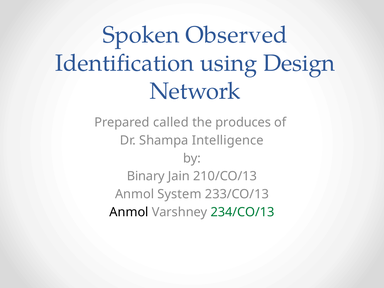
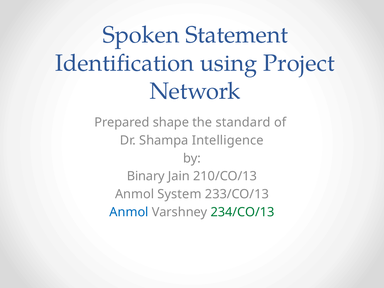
Observed: Observed -> Statement (237, 35)
Design: Design -> Project (299, 63)
called: called -> shape (171, 122)
produces: produces -> standard (243, 122)
Anmol colour: black -> blue (129, 212)
